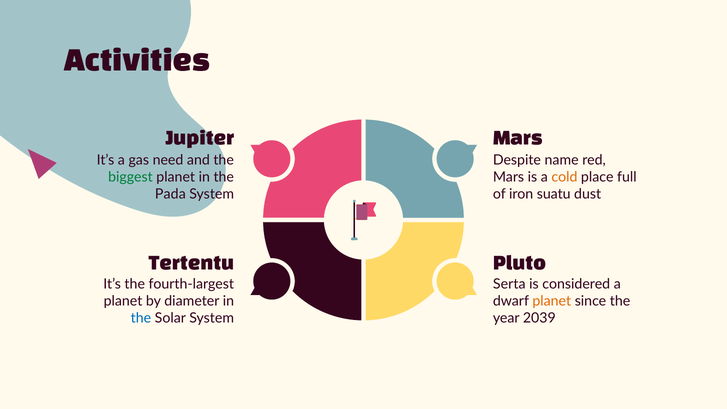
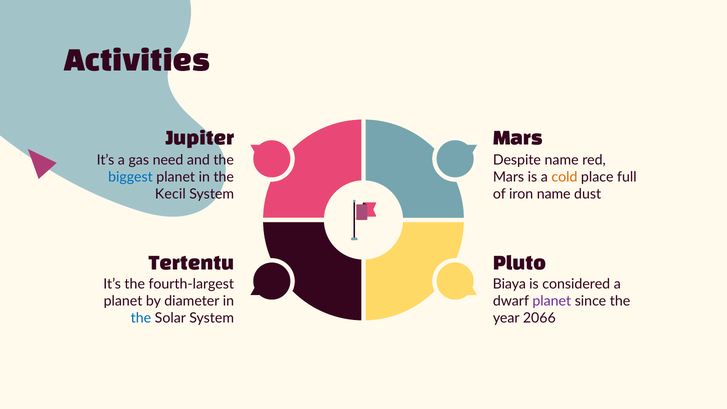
biggest colour: green -> blue (130, 177)
Pada: Pada -> Kecil (170, 194)
iron suatu: suatu -> name (554, 194)
Serta: Serta -> Biaya (509, 284)
planet colour: orange -> purple (552, 301)
2039: 2039 -> 2066 (539, 318)
